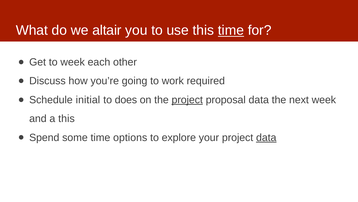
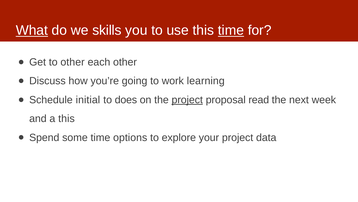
What underline: none -> present (32, 30)
altair: altair -> skills (107, 30)
to week: week -> other (73, 62)
required: required -> learning (206, 81)
proposal data: data -> read (259, 100)
data underline: present -> none (266, 137)
